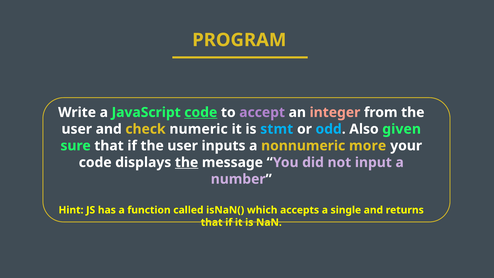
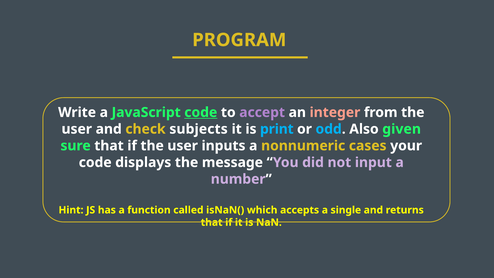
numeric: numeric -> subjects (199, 129)
stmt: stmt -> print (277, 129)
more: more -> cases (368, 146)
the underline: present -> none (187, 162)
